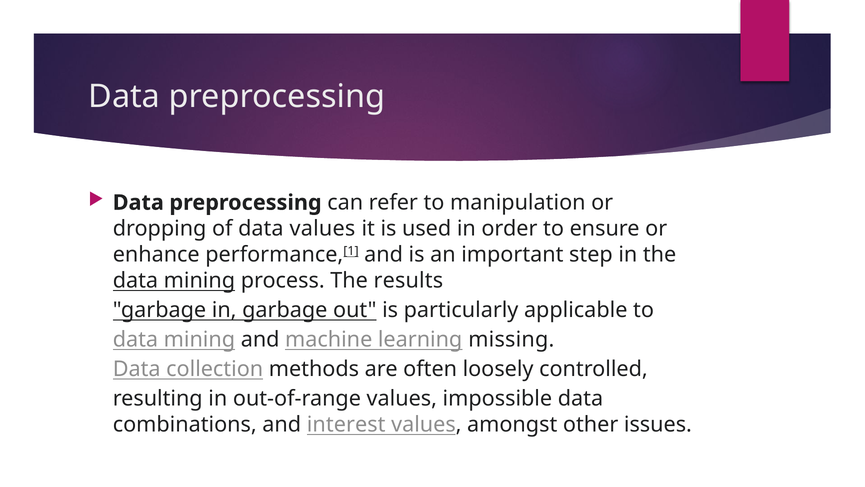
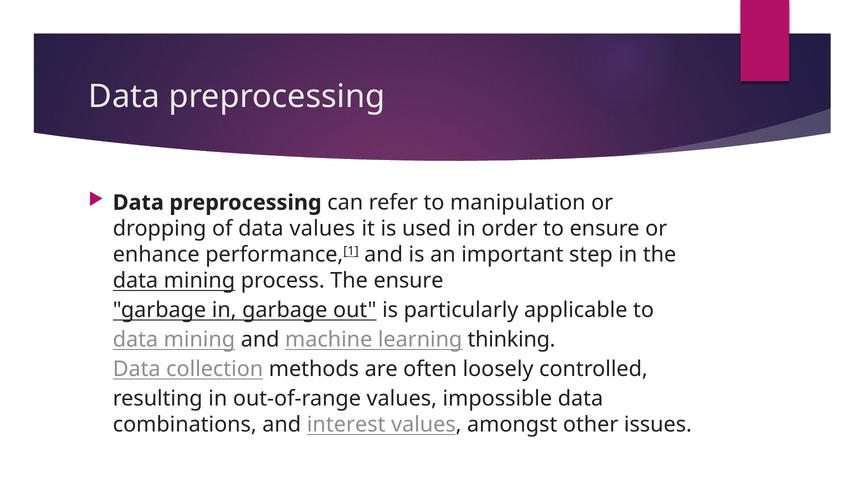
The results: results -> ensure (409, 280)
missing: missing -> thinking (512, 339)
